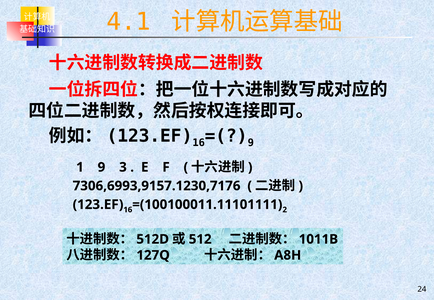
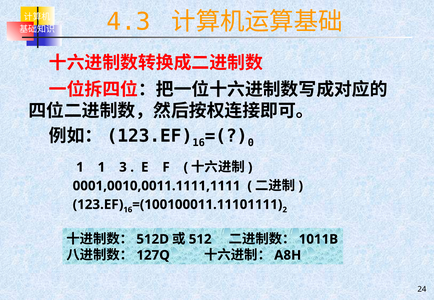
4.1: 4.1 -> 4.3 (129, 22)
9: 9 -> 0 (251, 143)
1 9: 9 -> 1 (101, 167)
7306,6993,9157.1230,7176: 7306,6993,9157.1230,7176 -> 0001,0010,0011.1111,1111 (157, 186)
